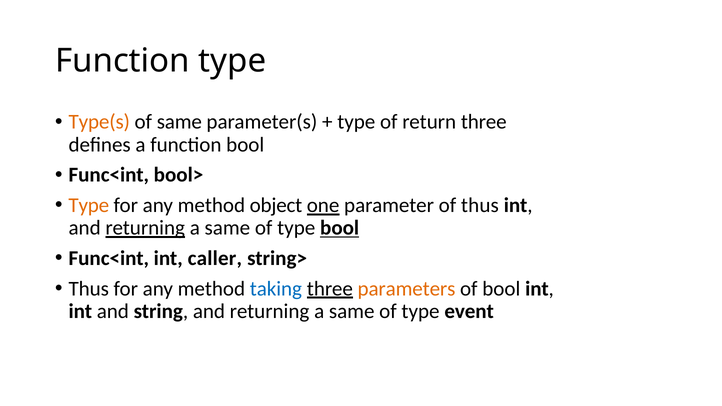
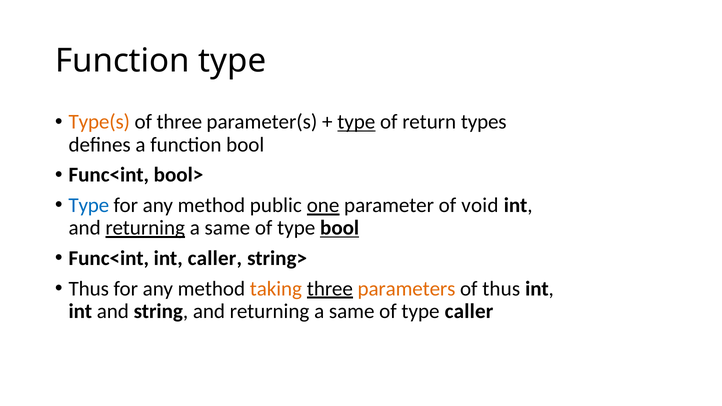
of same: same -> three (179, 122)
type underline: none -> present (356, 122)
return three: three -> types (484, 122)
Type colour: orange -> blue (89, 205)
object: object -> public (276, 205)
of thus: thus -> void (480, 205)
taking colour: blue -> orange (276, 289)
of bool: bool -> thus (501, 289)
type event: event -> caller (469, 311)
